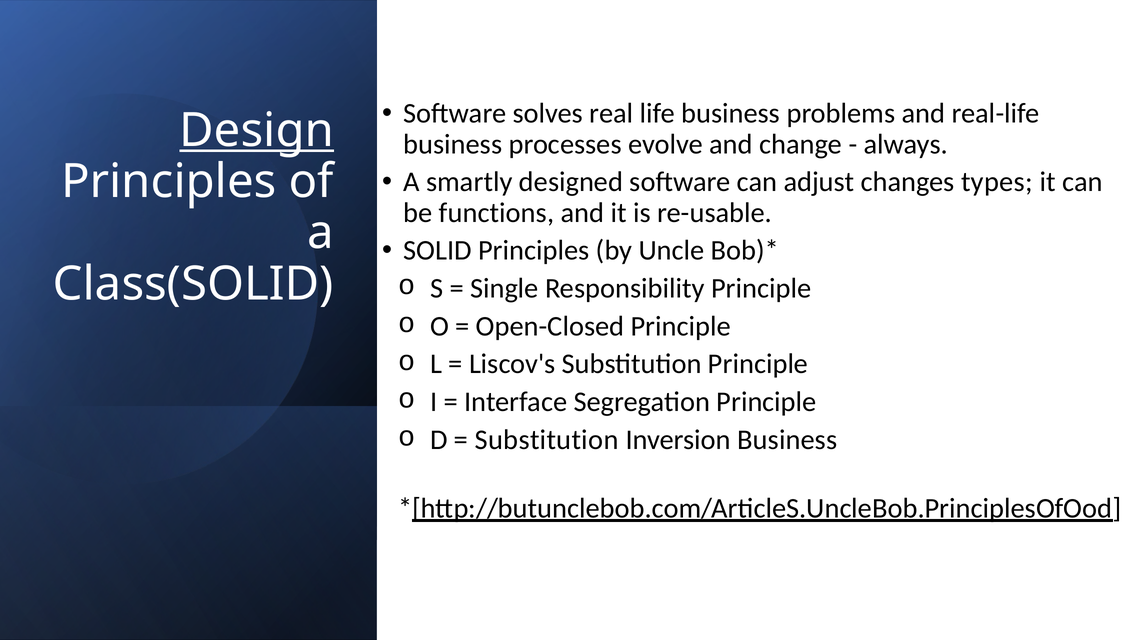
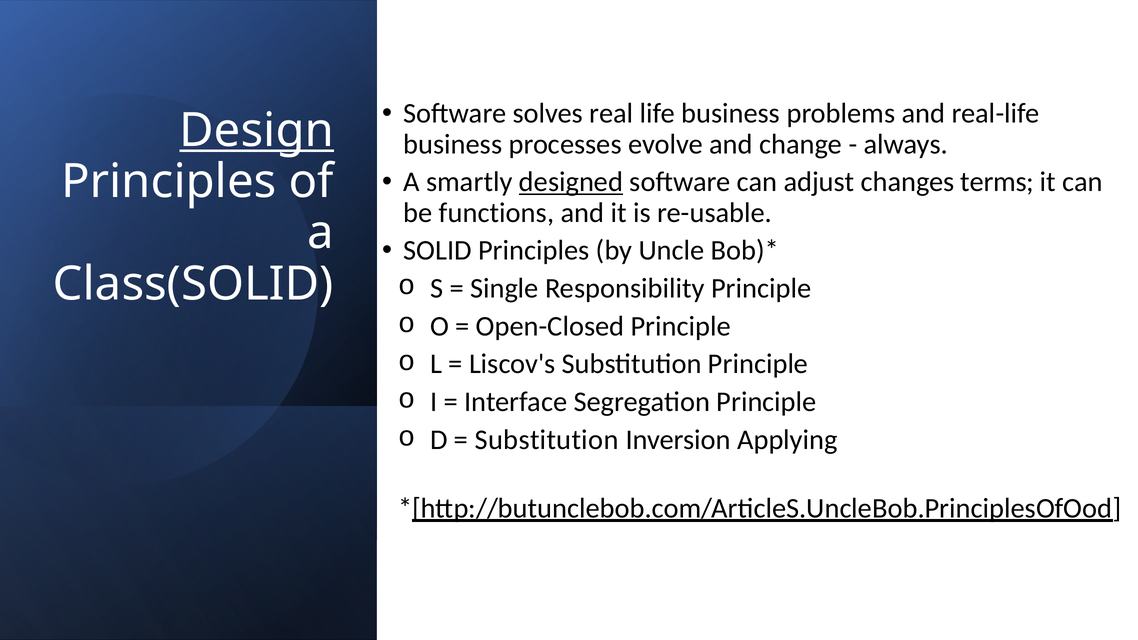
designed underline: none -> present (571, 182)
types: types -> terms (997, 182)
Inversion Business: Business -> Applying (787, 440)
